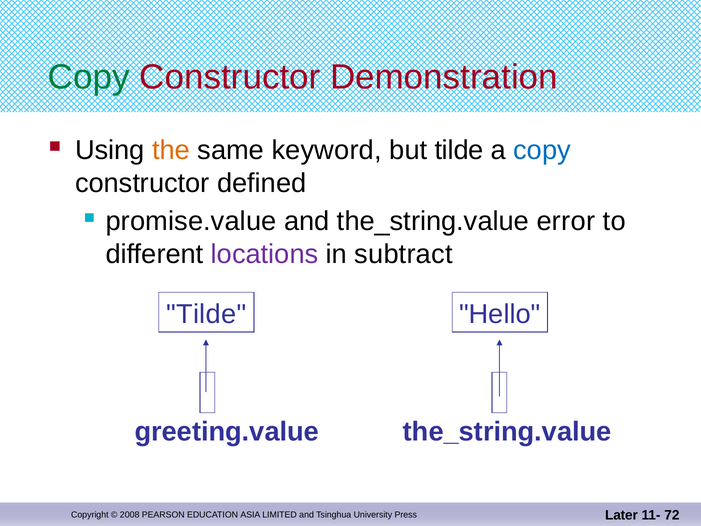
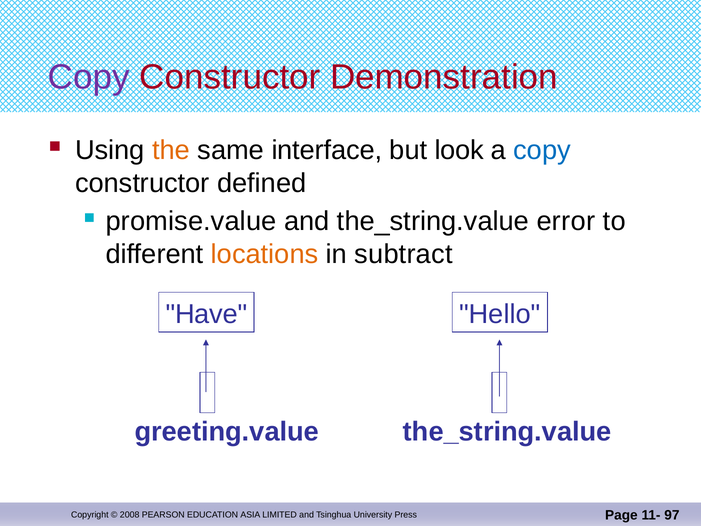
Copy colour: green -> purple (89, 77)
keyword: keyword -> interface (327, 150)
but tilde: tilde -> look (459, 150)
locations colour: purple -> orange (265, 254)
Tilde: Tilde -> Have (206, 314)
Later: Later -> Page (621, 515)
72: 72 -> 97 (672, 515)
